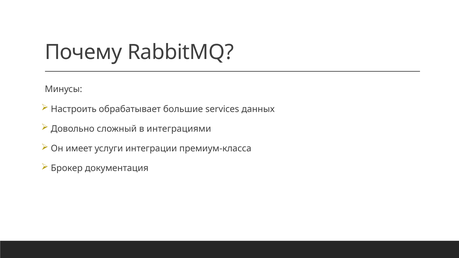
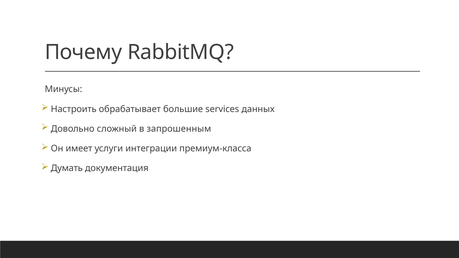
интеграциями: интеграциями -> запрошенным (179, 129)
Брокер: Брокер -> Думать (67, 168)
